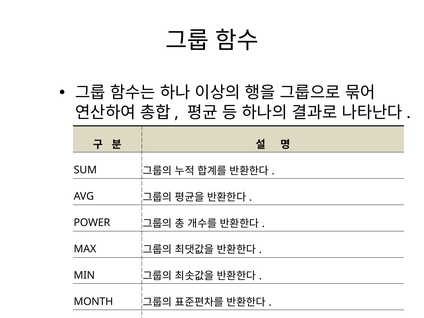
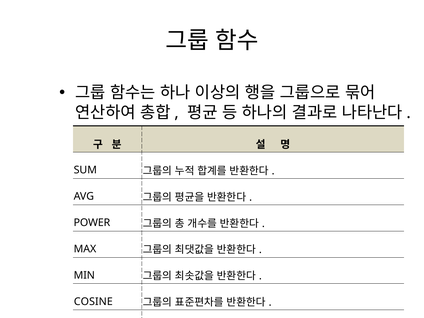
MONTH: MONTH -> COSINE (93, 302)
